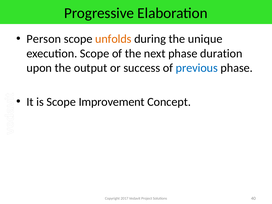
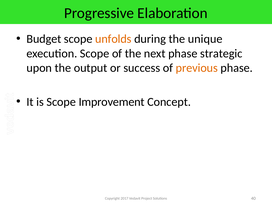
Person: Person -> Budget (44, 39)
duration: duration -> strategic (221, 53)
previous colour: blue -> orange (197, 68)
